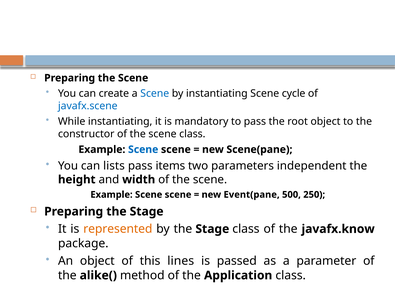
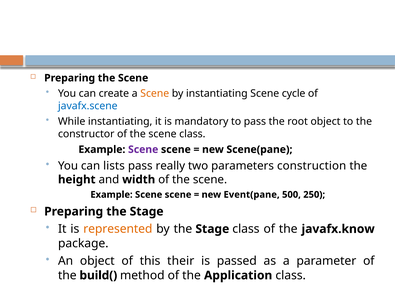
Scene colour: blue -> orange (155, 94)
Scene colour: blue -> purple (143, 150)
items: items -> really (170, 166)
independent: independent -> construction (312, 166)
lines: lines -> their (181, 261)
alike(: alike( -> build( (98, 276)
